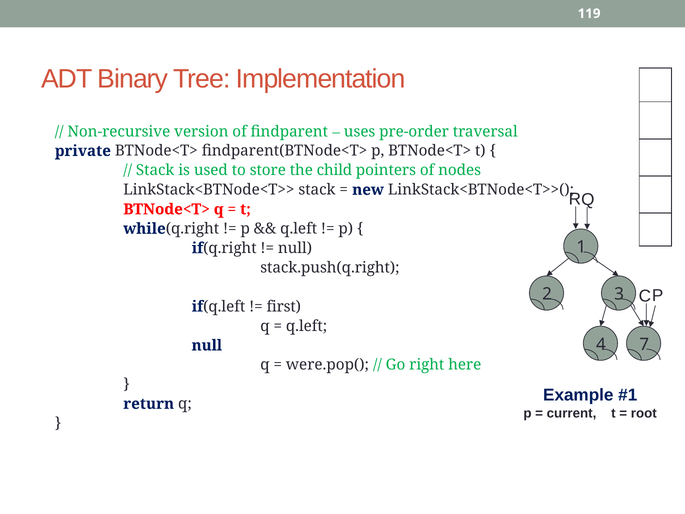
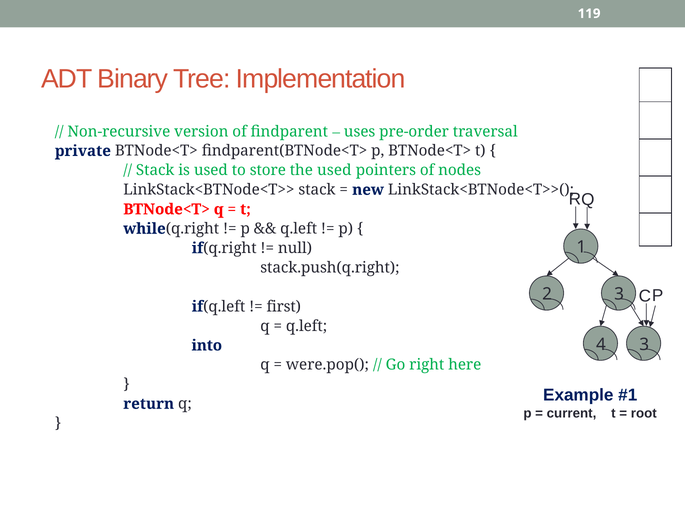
the child: child -> used (334, 170)
4 7: 7 -> 3 (644, 344)
null: null -> into (207, 345)
